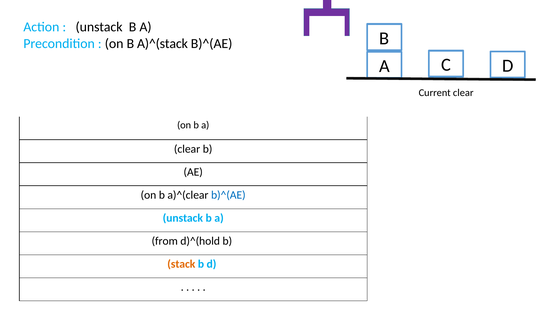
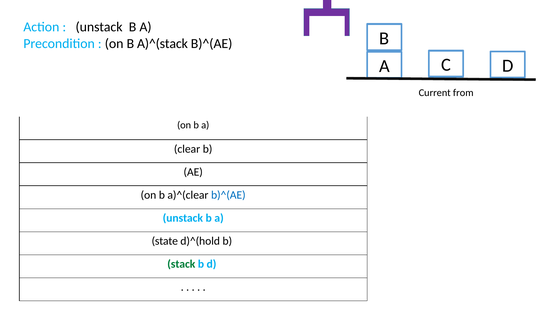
Current clear: clear -> from (463, 93)
from: from -> state (165, 241)
stack colour: orange -> green (181, 264)
